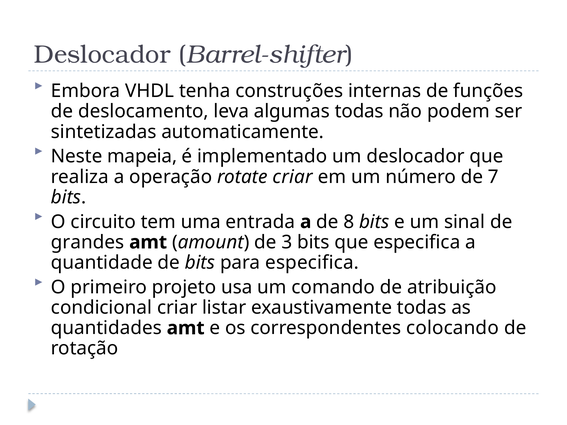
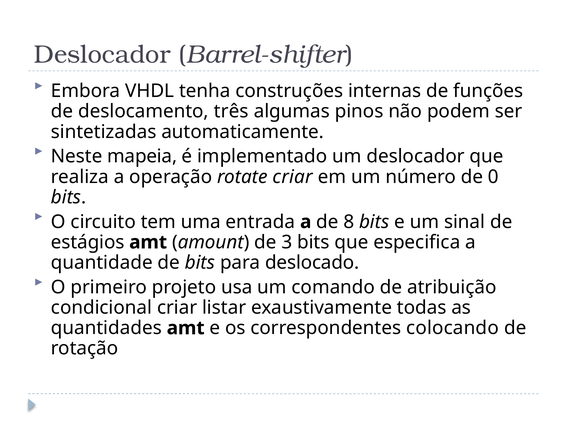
leva: leva -> três (231, 111)
algumas todas: todas -> pinos (359, 111)
7: 7 -> 0 (493, 177)
grandes: grandes -> estágios (88, 242)
para especifica: especifica -> deslocado (312, 263)
